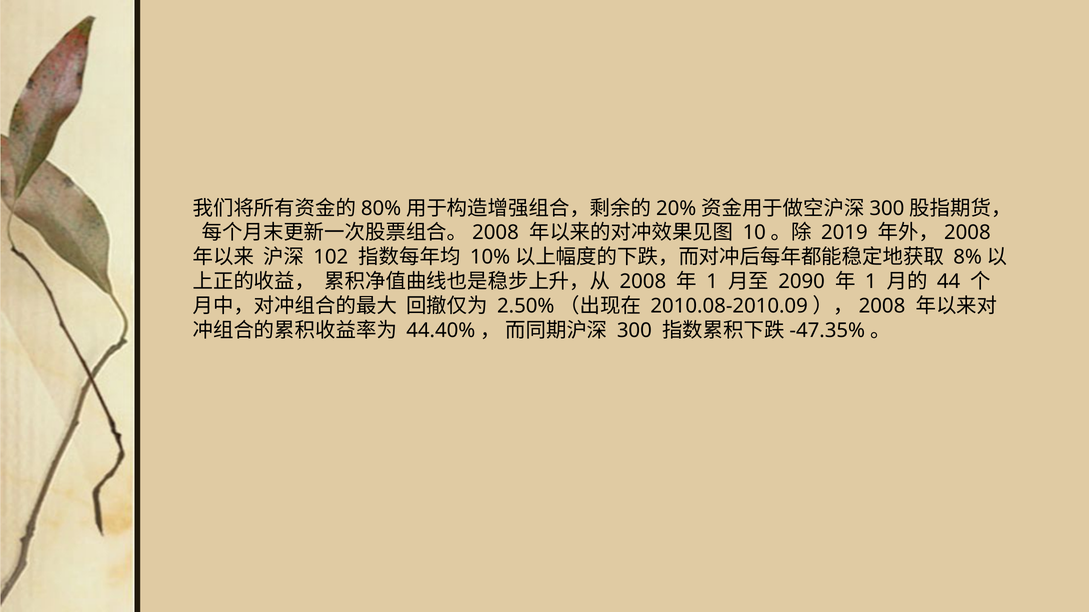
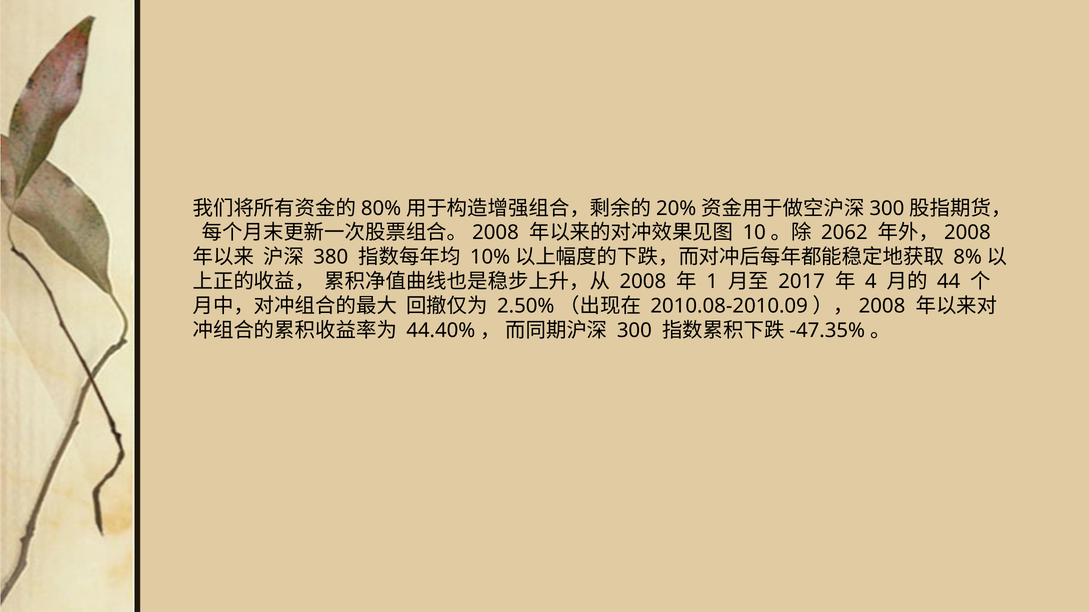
2019: 2019 -> 2062 (844, 233)
102: 102 -> 380 (331, 257)
2090: 2090 -> 2017 (802, 282)
1: 1 -> 4 (871, 282)
